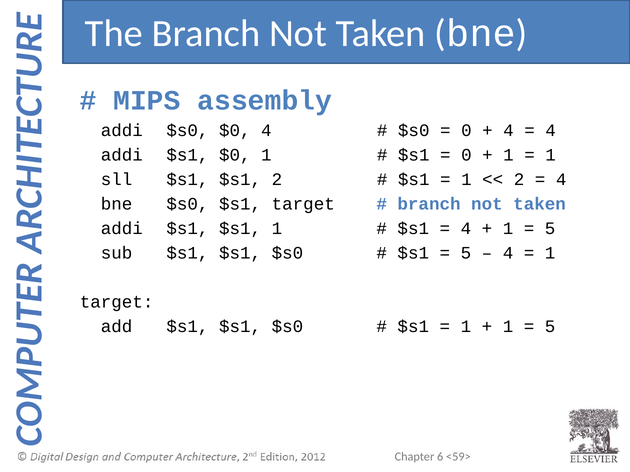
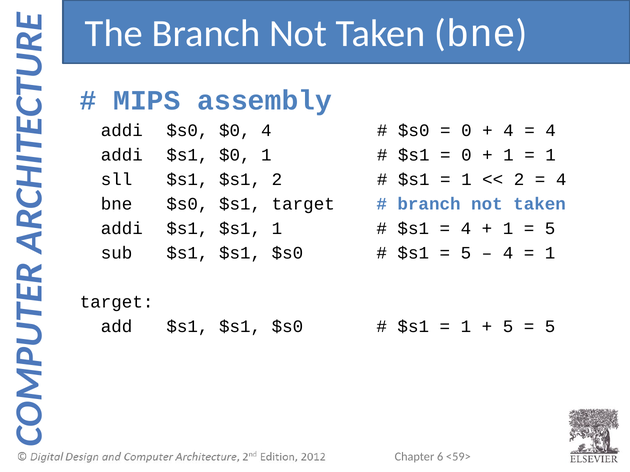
1: 1 -> 5 (508, 327)
